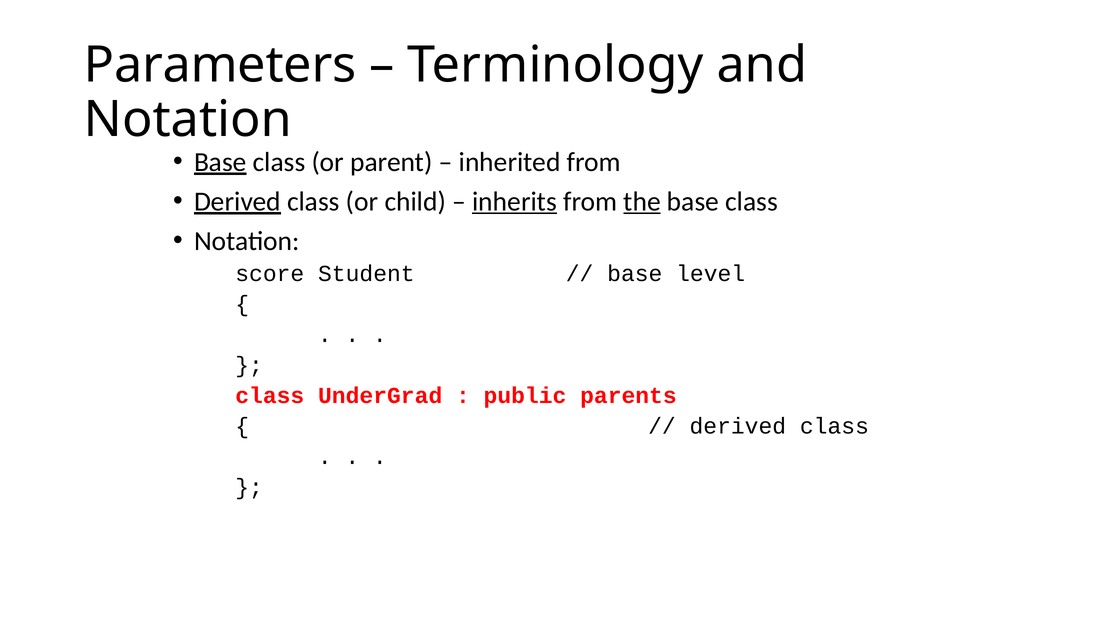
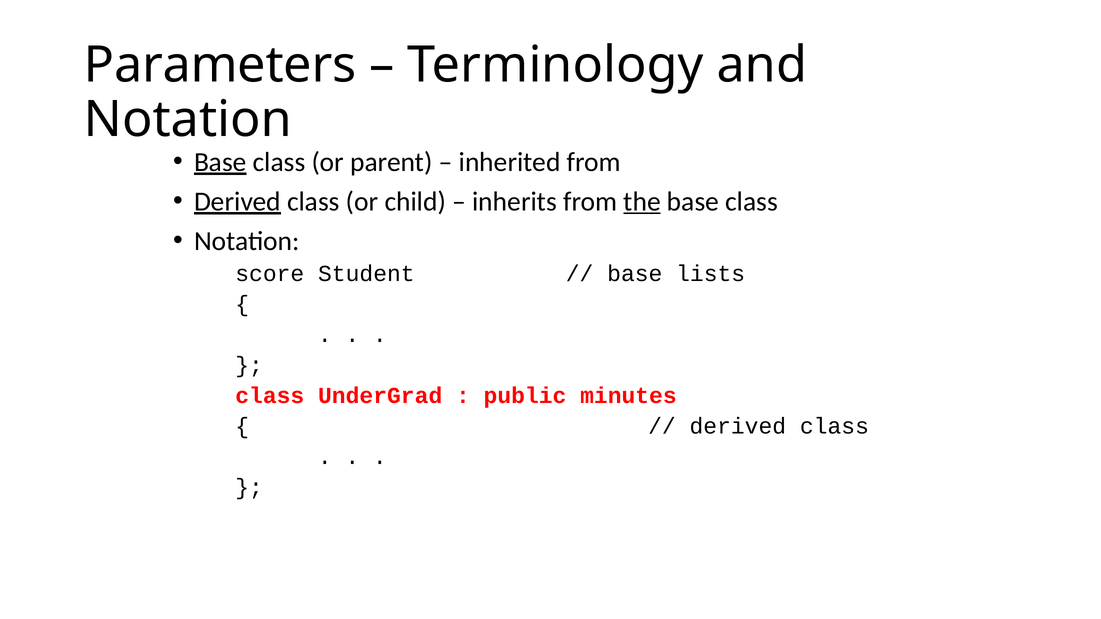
inherits underline: present -> none (515, 202)
level: level -> lists (711, 274)
parents: parents -> minutes (628, 396)
